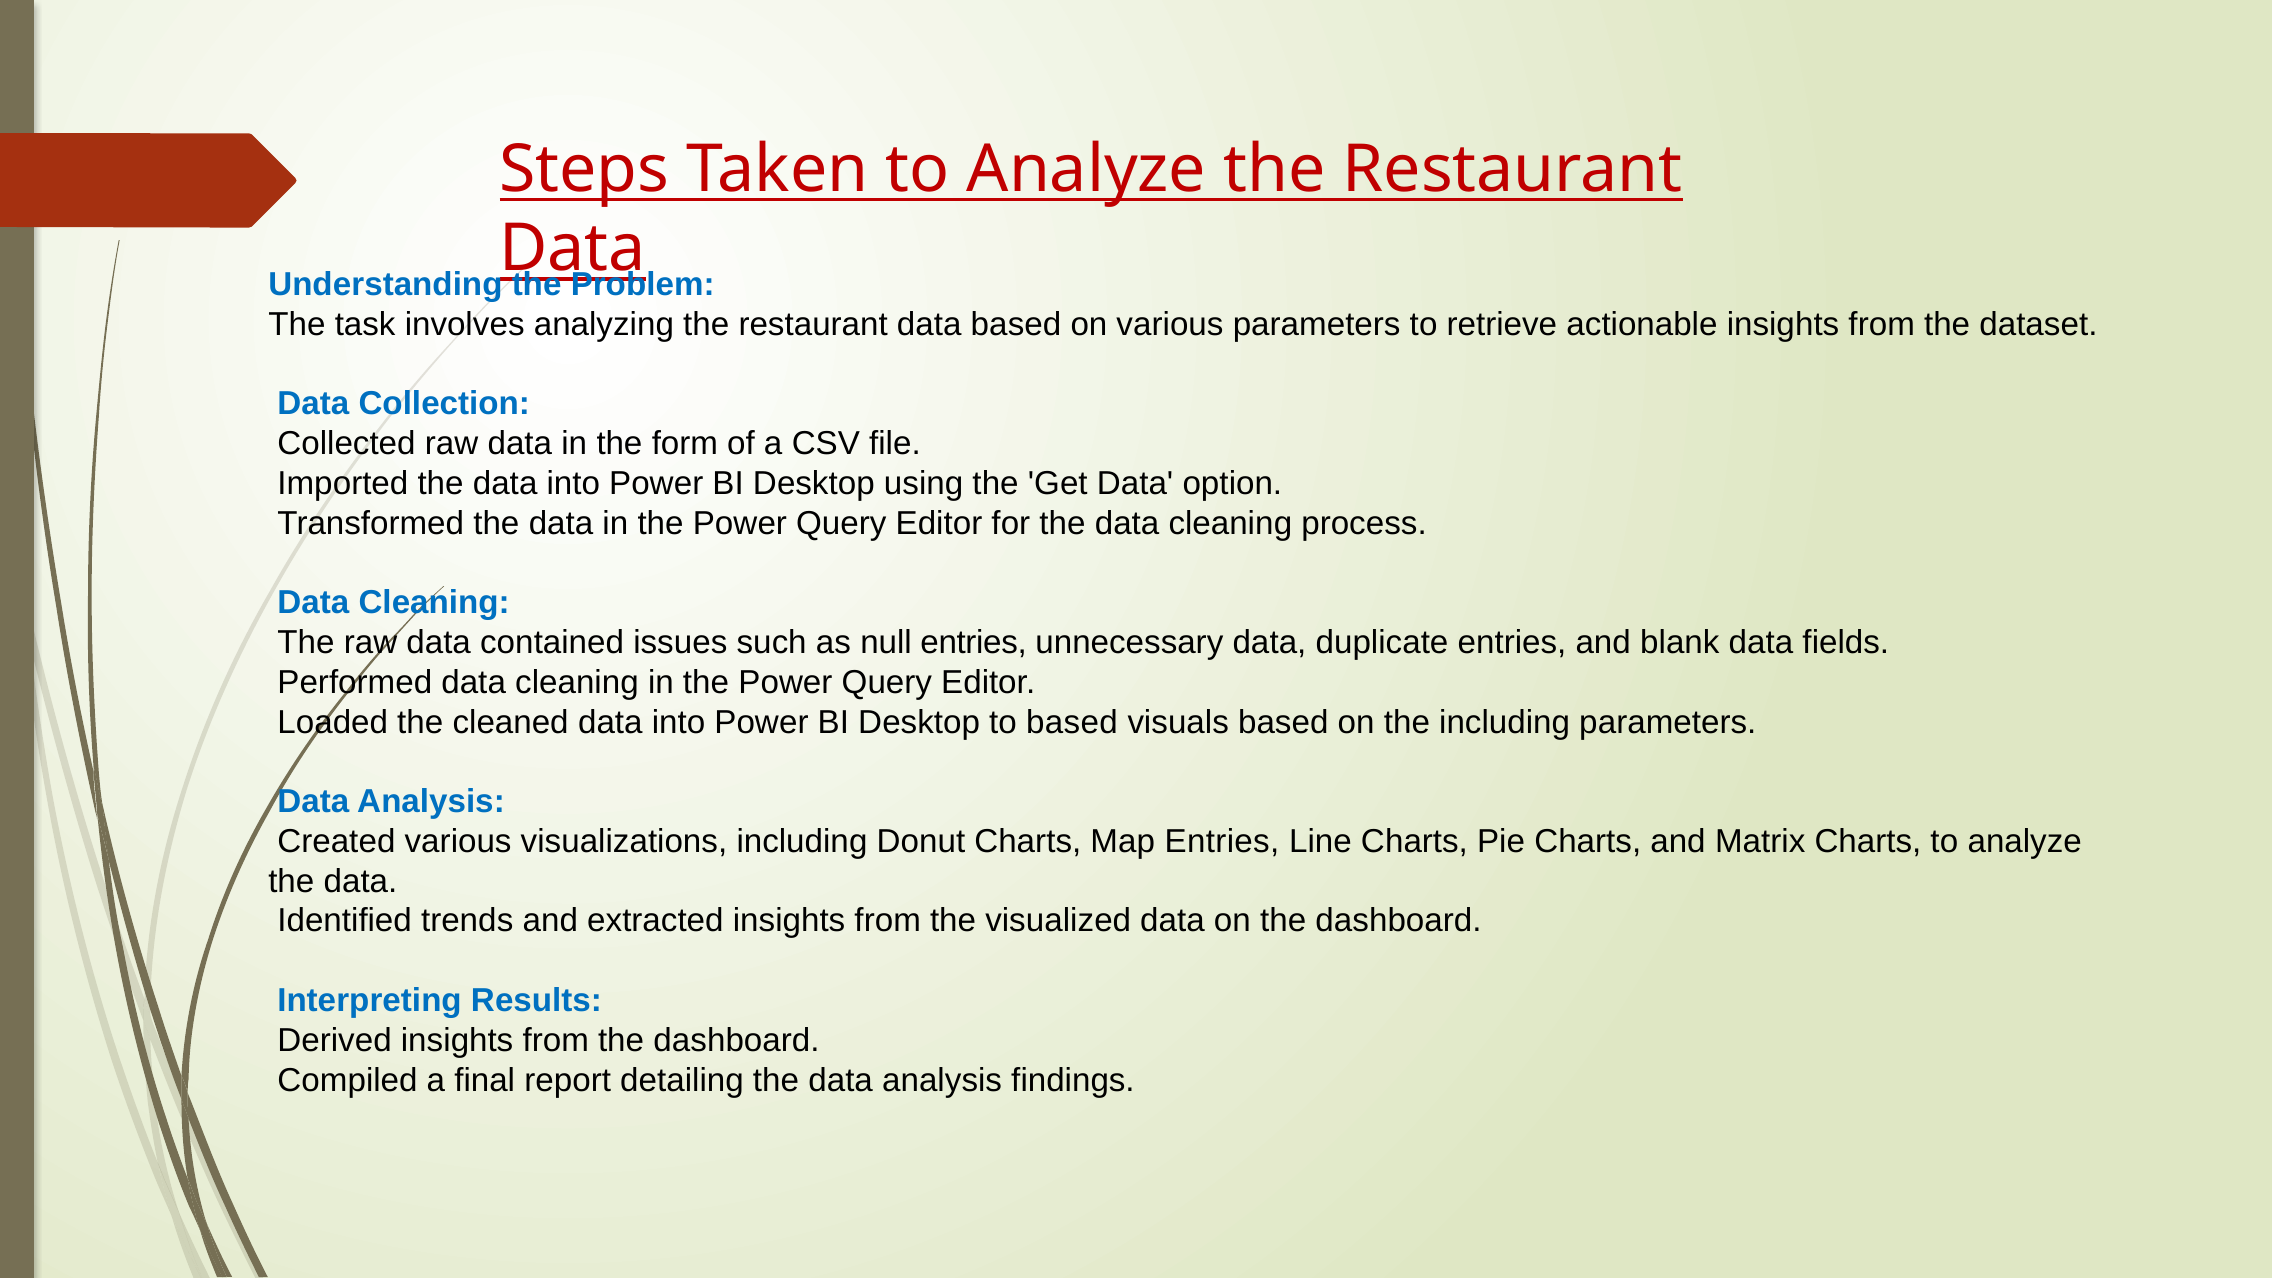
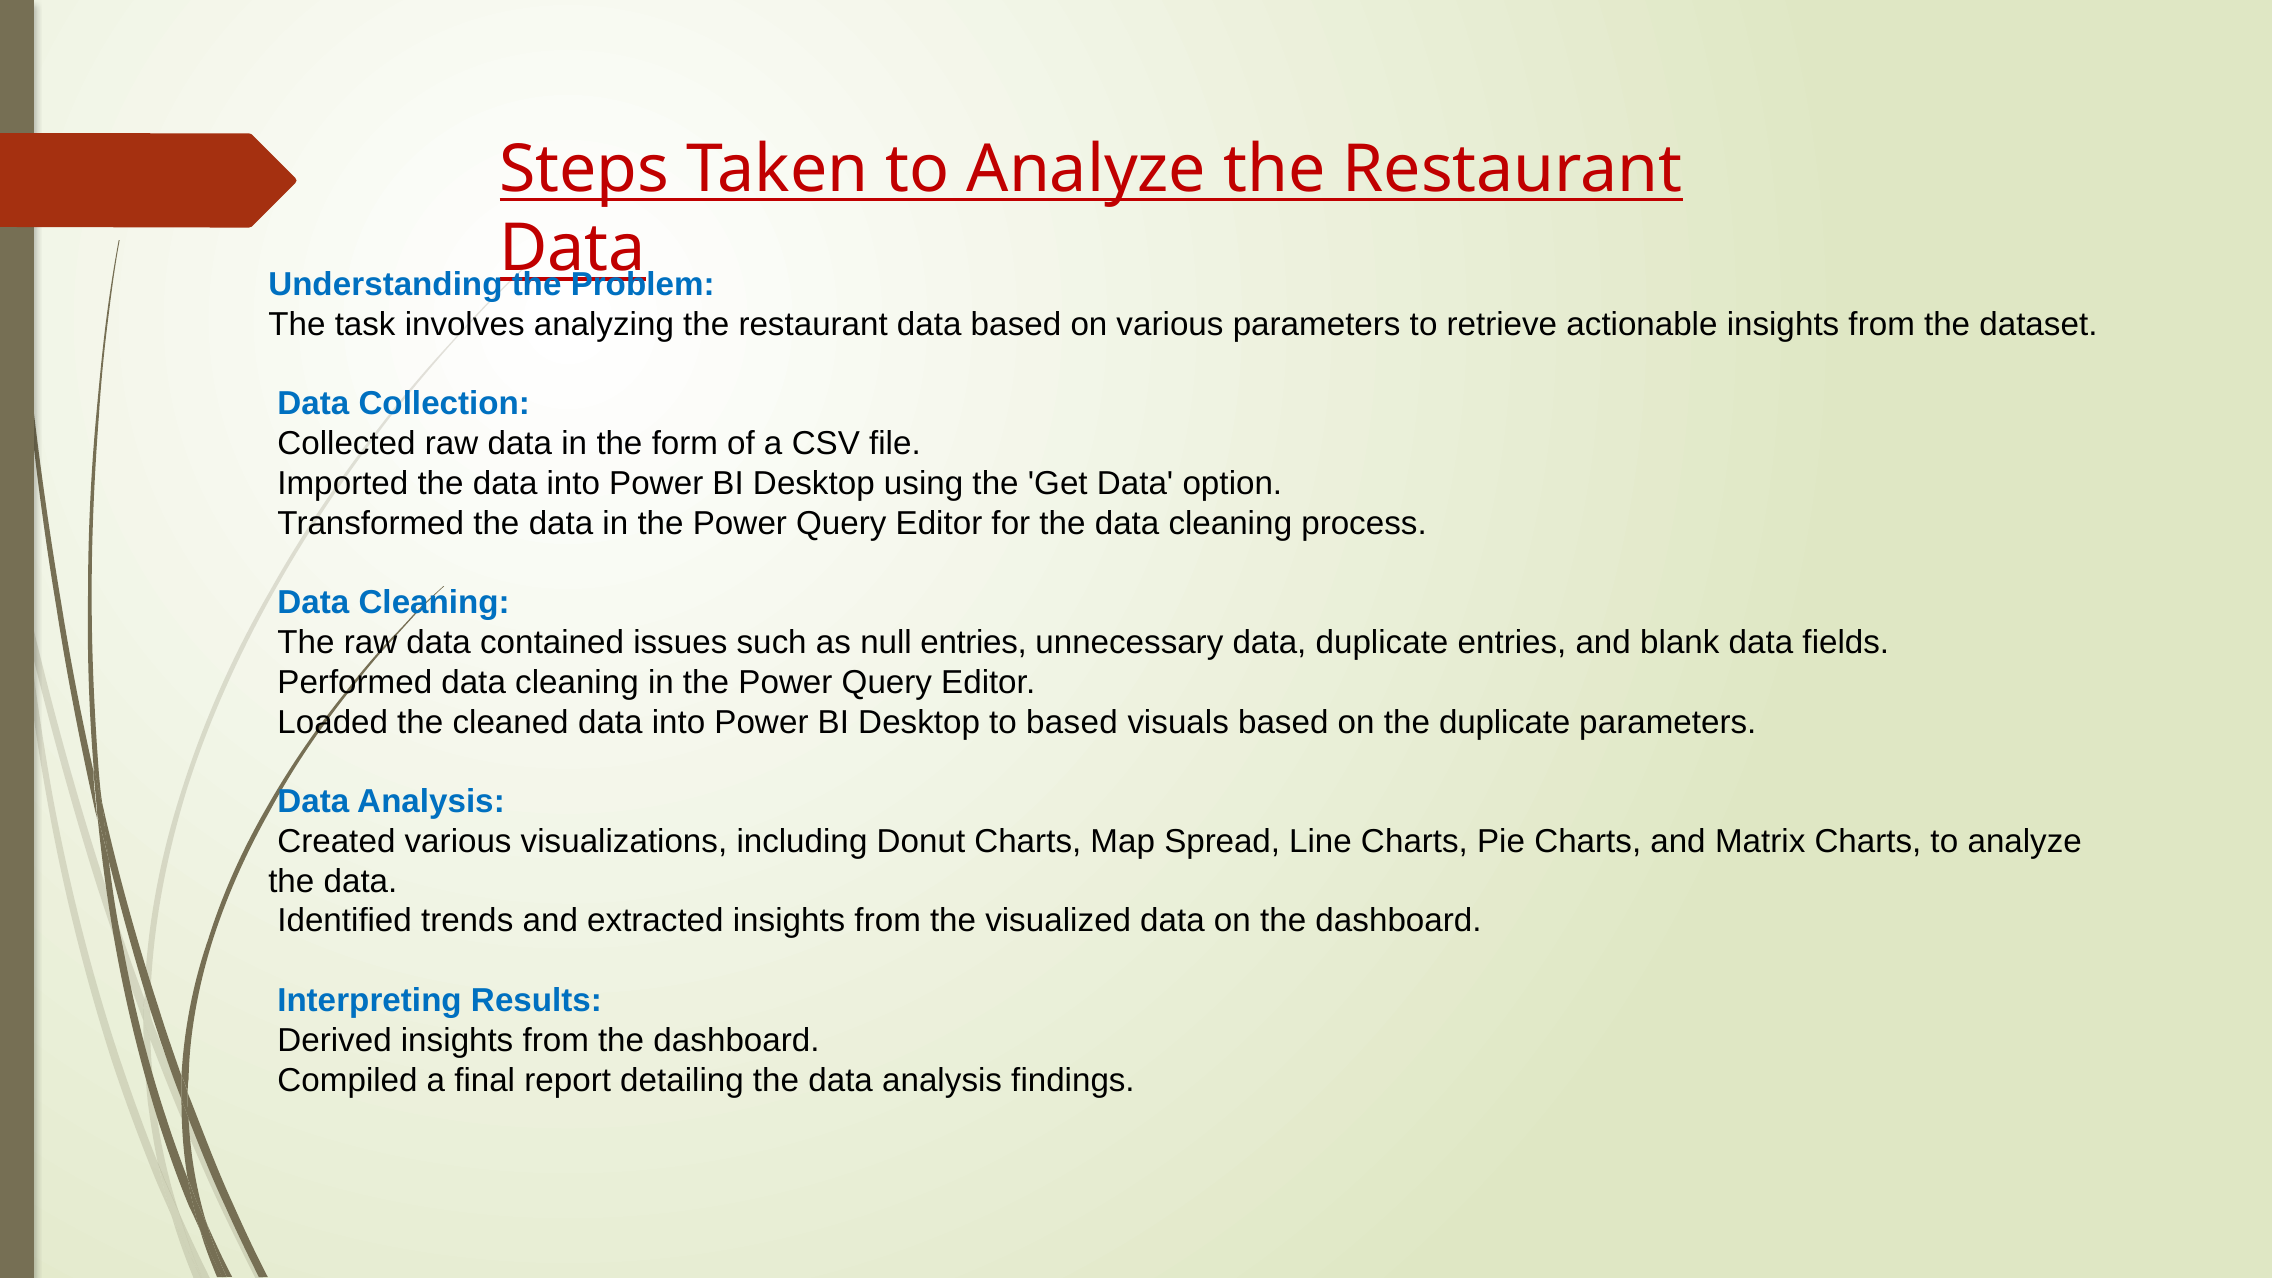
the including: including -> duplicate (1505, 722)
Map Entries: Entries -> Spread (1222, 841)
